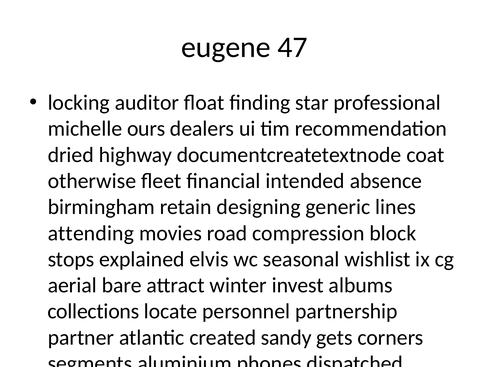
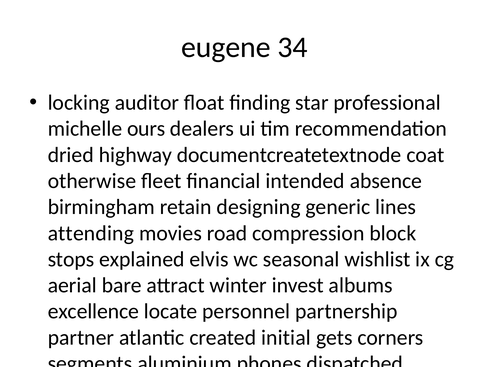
47: 47 -> 34 (293, 47)
collections: collections -> excellence (93, 311)
sandy: sandy -> initial (286, 337)
